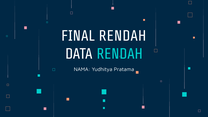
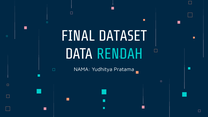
FINAL RENDAH: RENDAH -> DATASET (123, 36)
